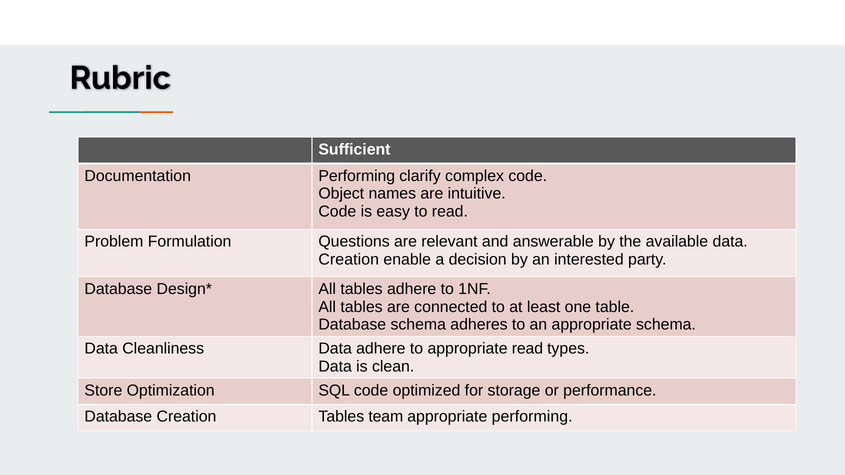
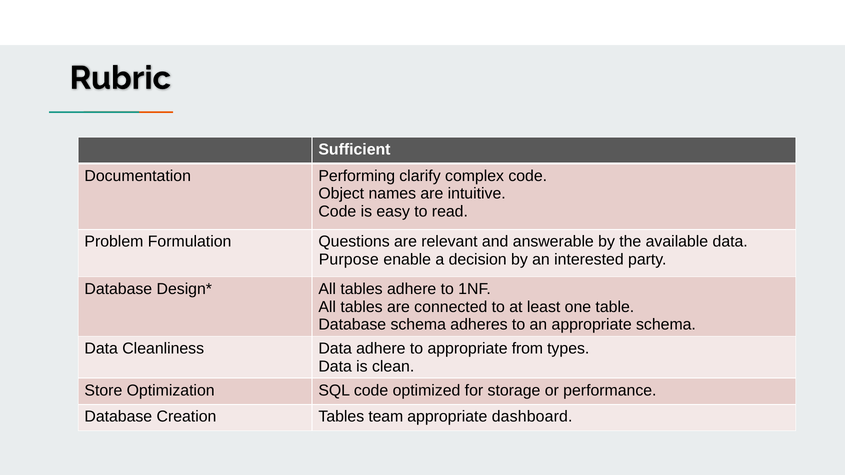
Creation: Creation -> Purpose (349, 260)
appropriate read: read -> from (527, 349)
appropriate performing: performing -> dashboard (532, 417)
